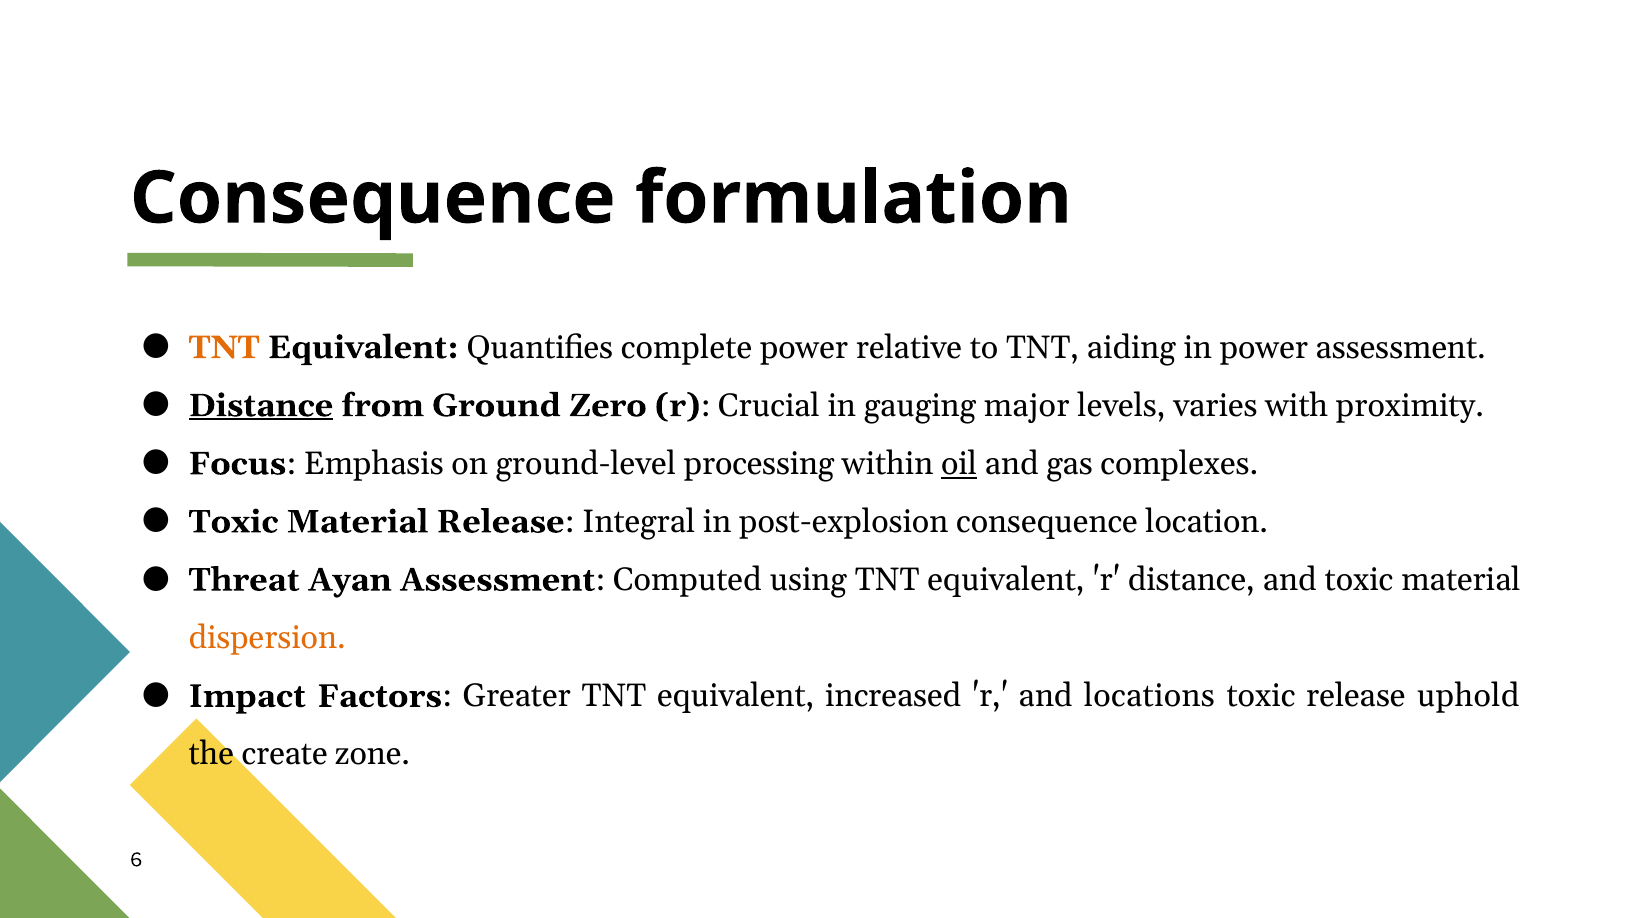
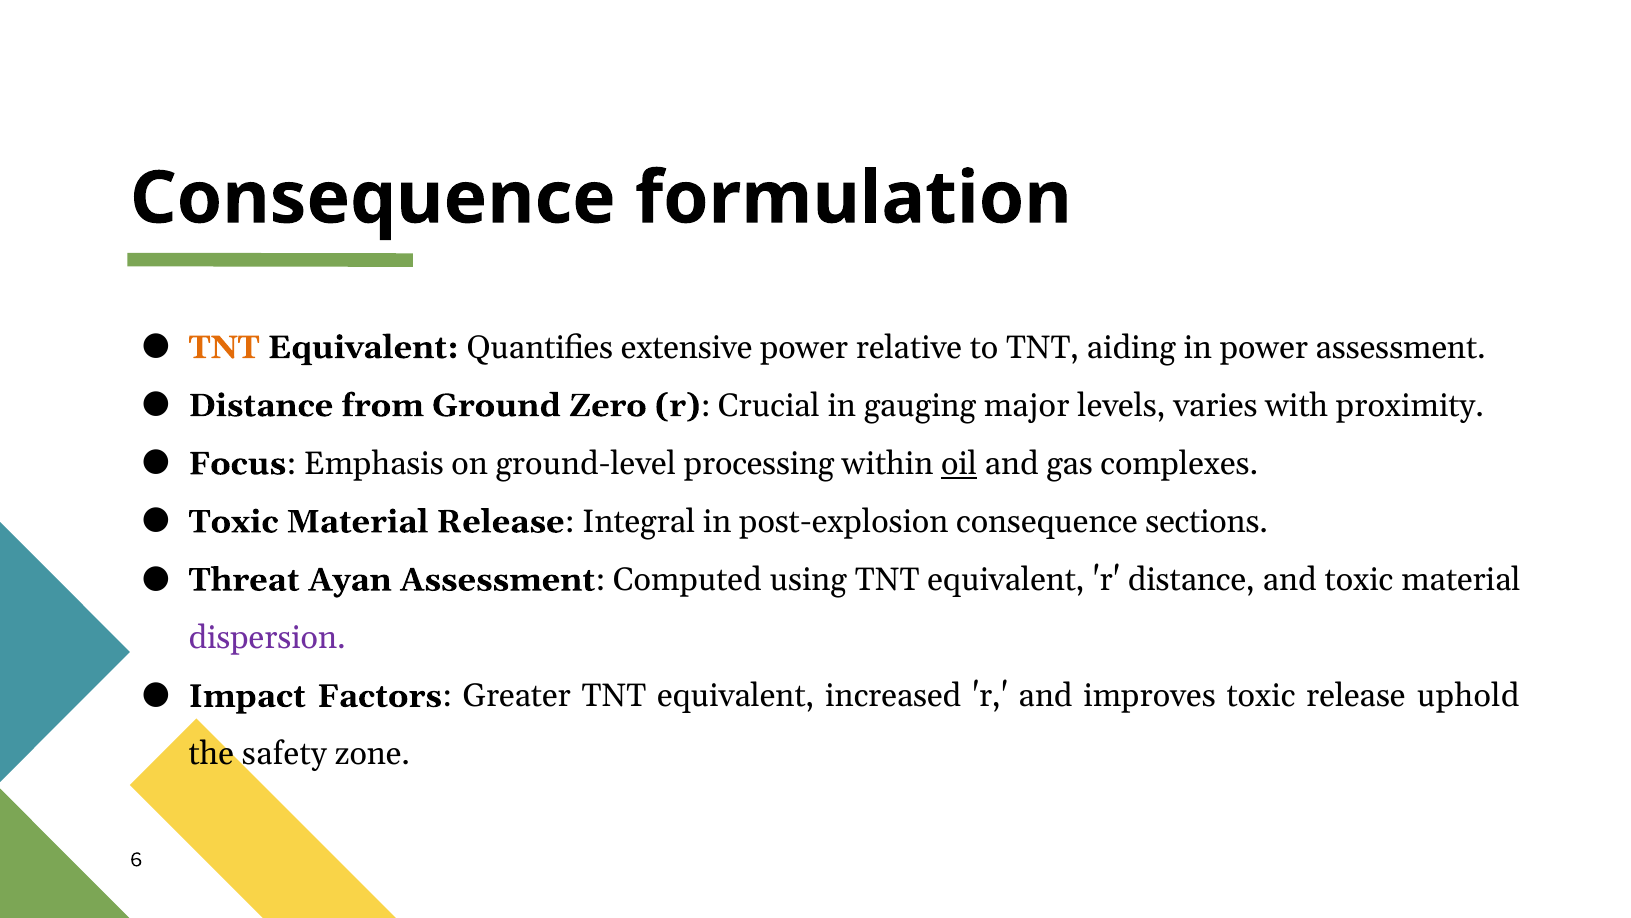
complete: complete -> extensive (687, 347)
Distance underline: present -> none (261, 405)
location: location -> sections (1207, 521)
dispersion colour: orange -> purple (267, 638)
locations: locations -> improves (1150, 696)
create: create -> safety (284, 754)
